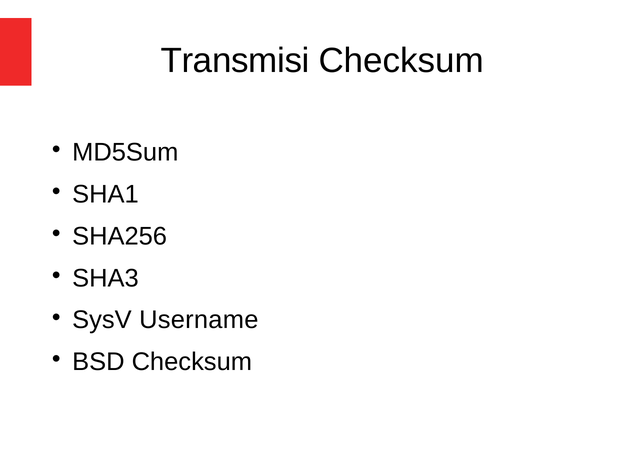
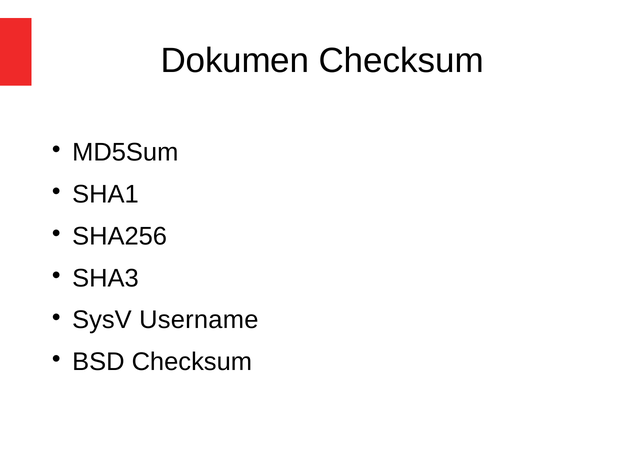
Transmisi: Transmisi -> Dokumen (235, 61)
